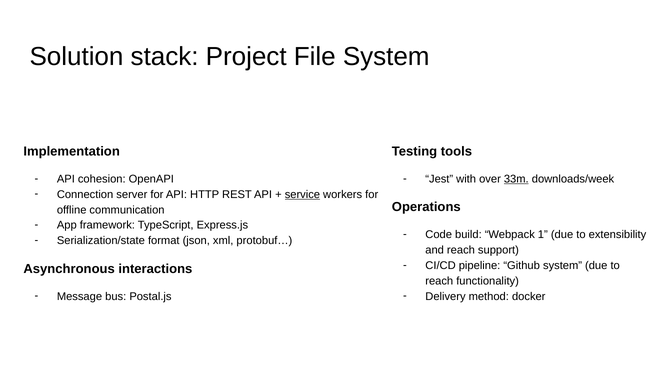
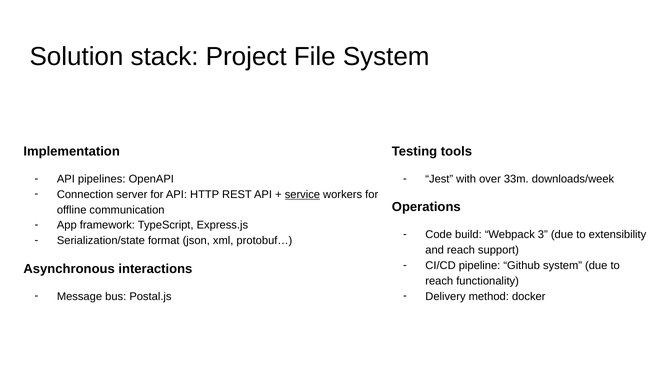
cohesion: cohesion -> pipelines (102, 179)
33m underline: present -> none (516, 179)
1: 1 -> 3 (543, 235)
